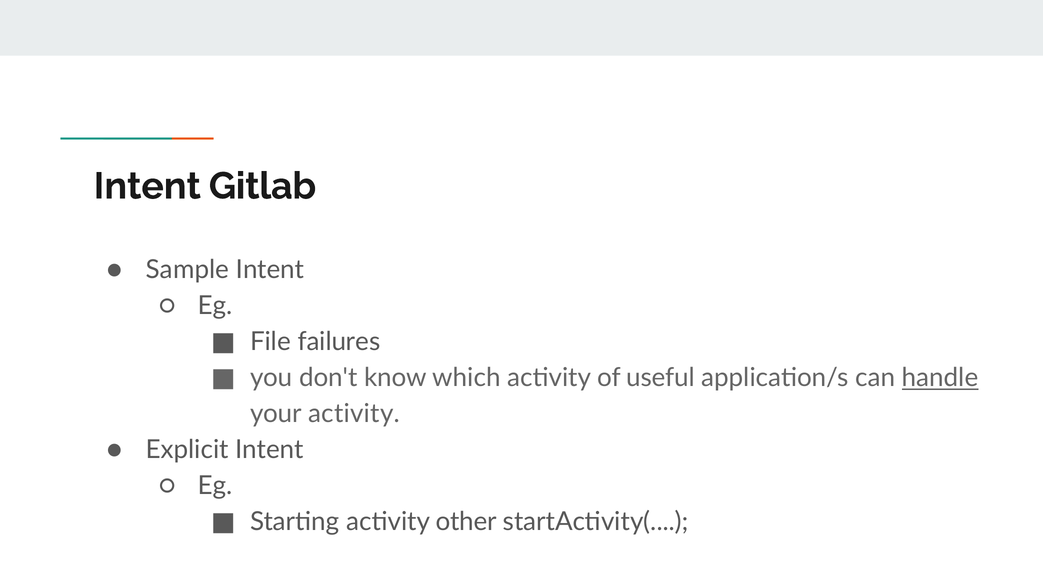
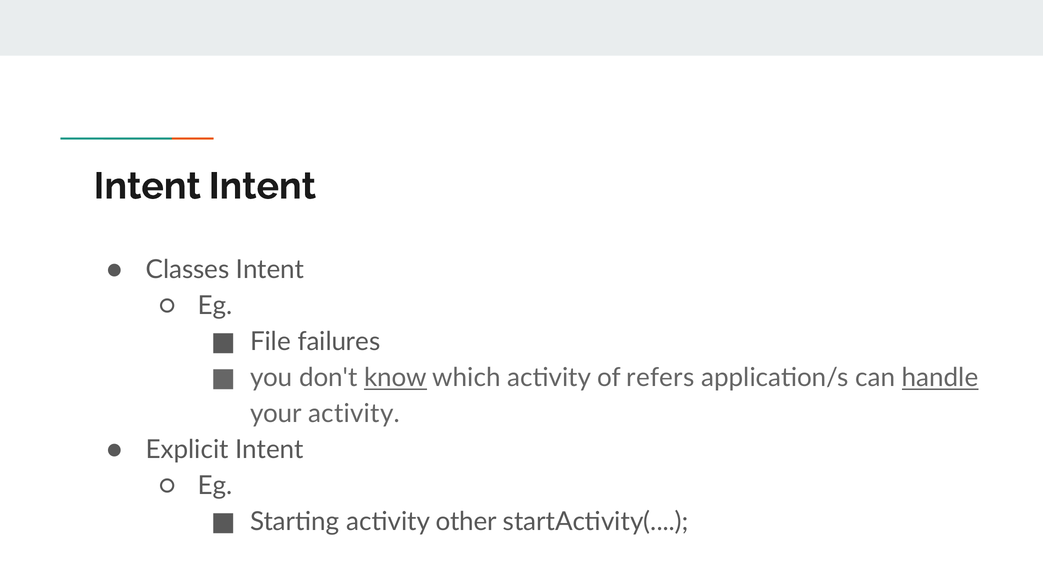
Intent Gitlab: Gitlab -> Intent (262, 186)
Sample: Sample -> Classes (188, 270)
know underline: none -> present (395, 378)
useful: useful -> refers (660, 378)
